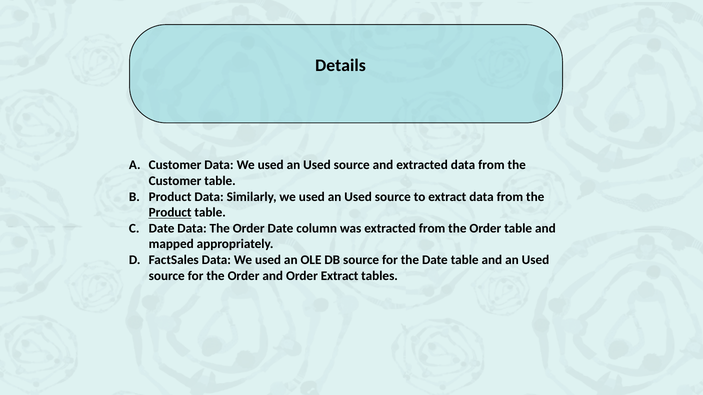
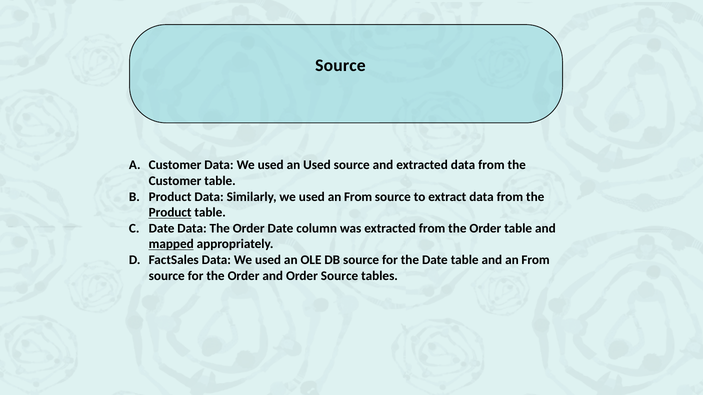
Details: Details -> Source (340, 65)
Used: Used -> From (358, 197)
mapped underline: none -> present (171, 244)
and an Used: Used -> From (536, 260)
Order Extract: Extract -> Source (339, 276)
